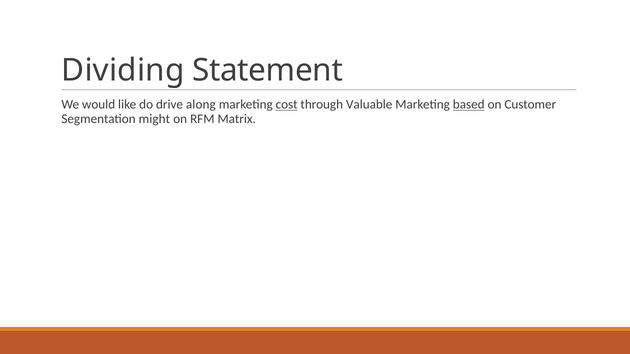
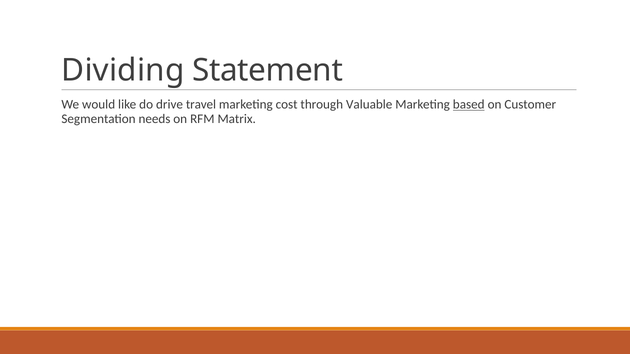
along: along -> travel (201, 105)
cost underline: present -> none (287, 105)
might: might -> needs (154, 119)
